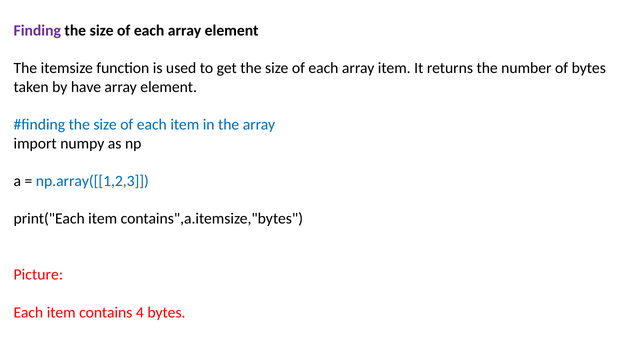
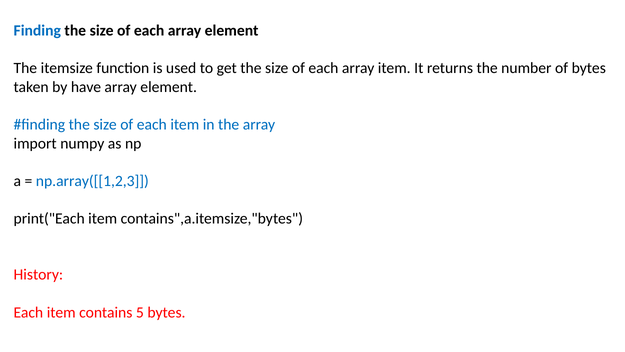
Finding colour: purple -> blue (37, 31)
Picture: Picture -> History (38, 274)
4: 4 -> 5 (140, 312)
